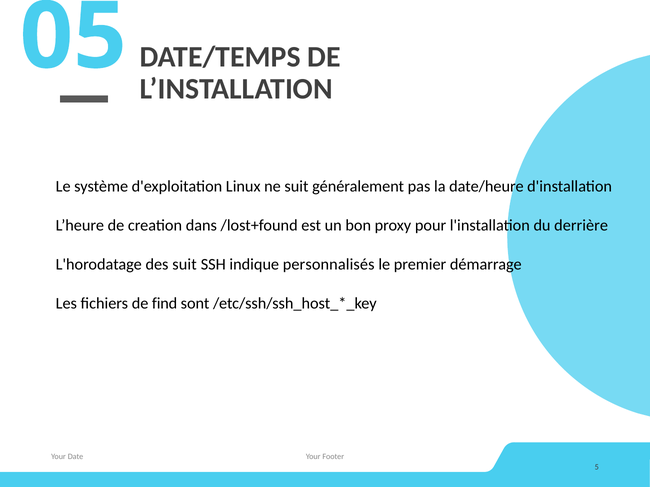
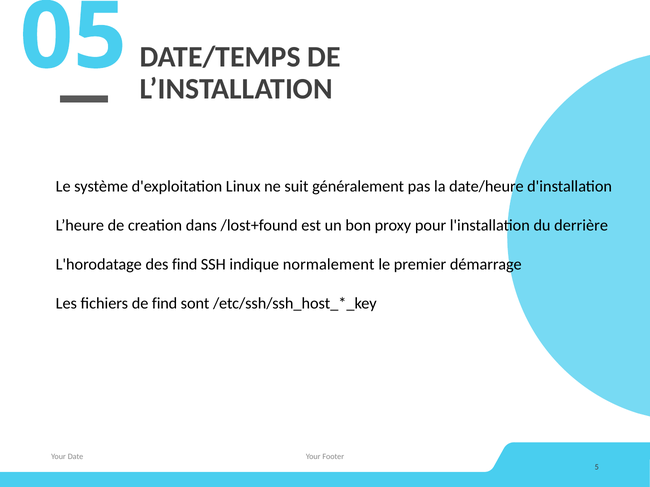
des suit: suit -> find (185, 265)
personnalisés: personnalisés -> normalement (329, 265)
